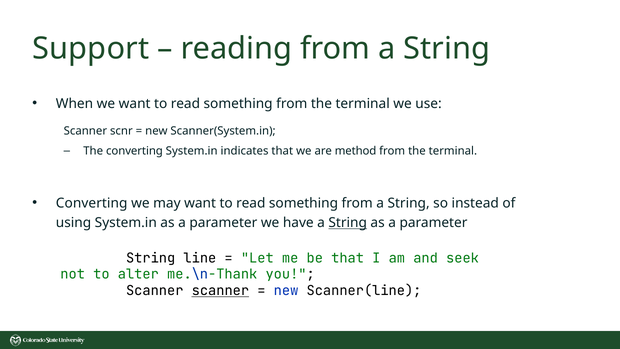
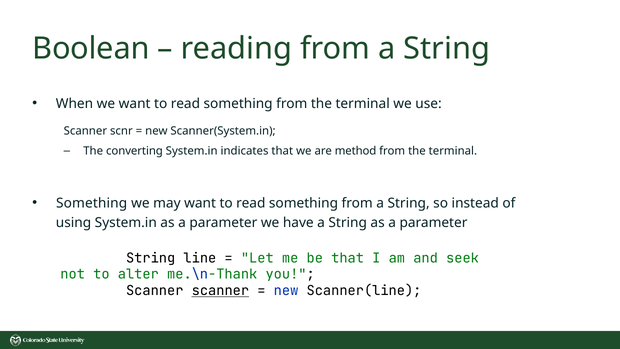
Support: Support -> Boolean (91, 48)
Converting: Converting -> Something (92, 203)
String underline: present -> none (348, 223)
